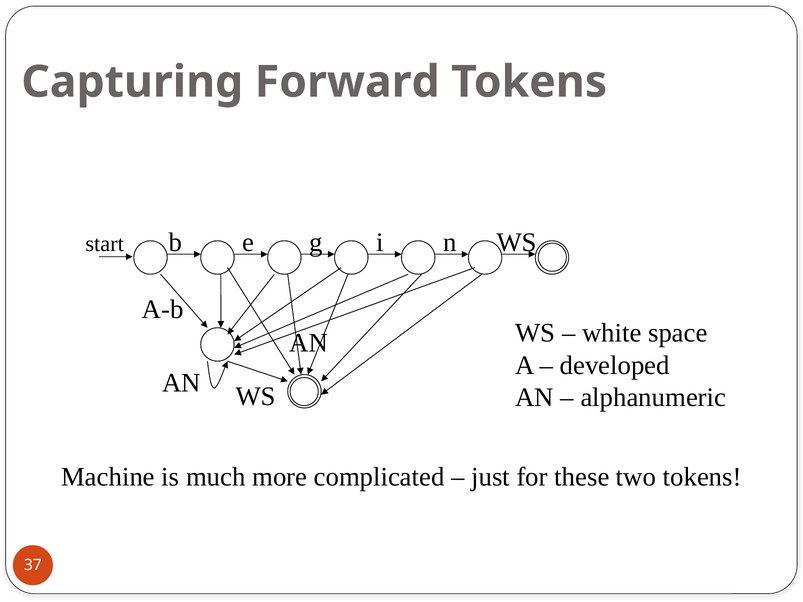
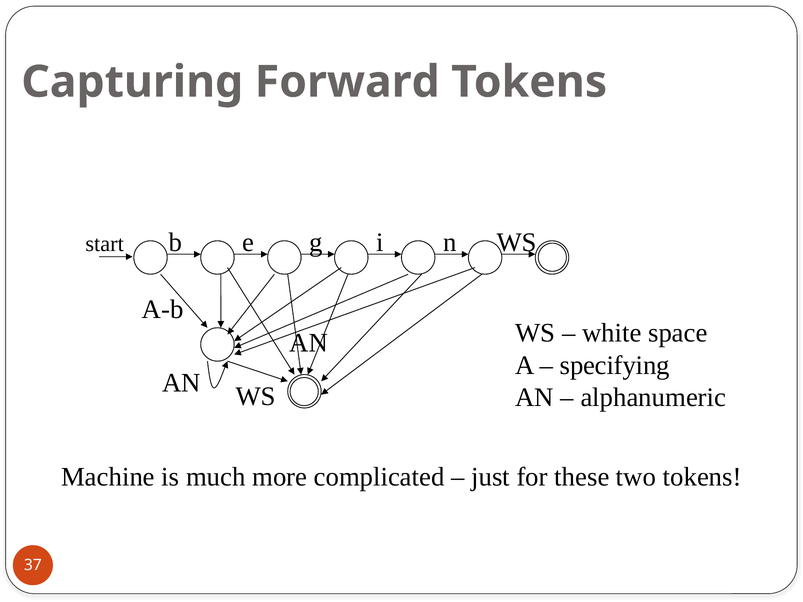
developed: developed -> specifying (615, 365)
